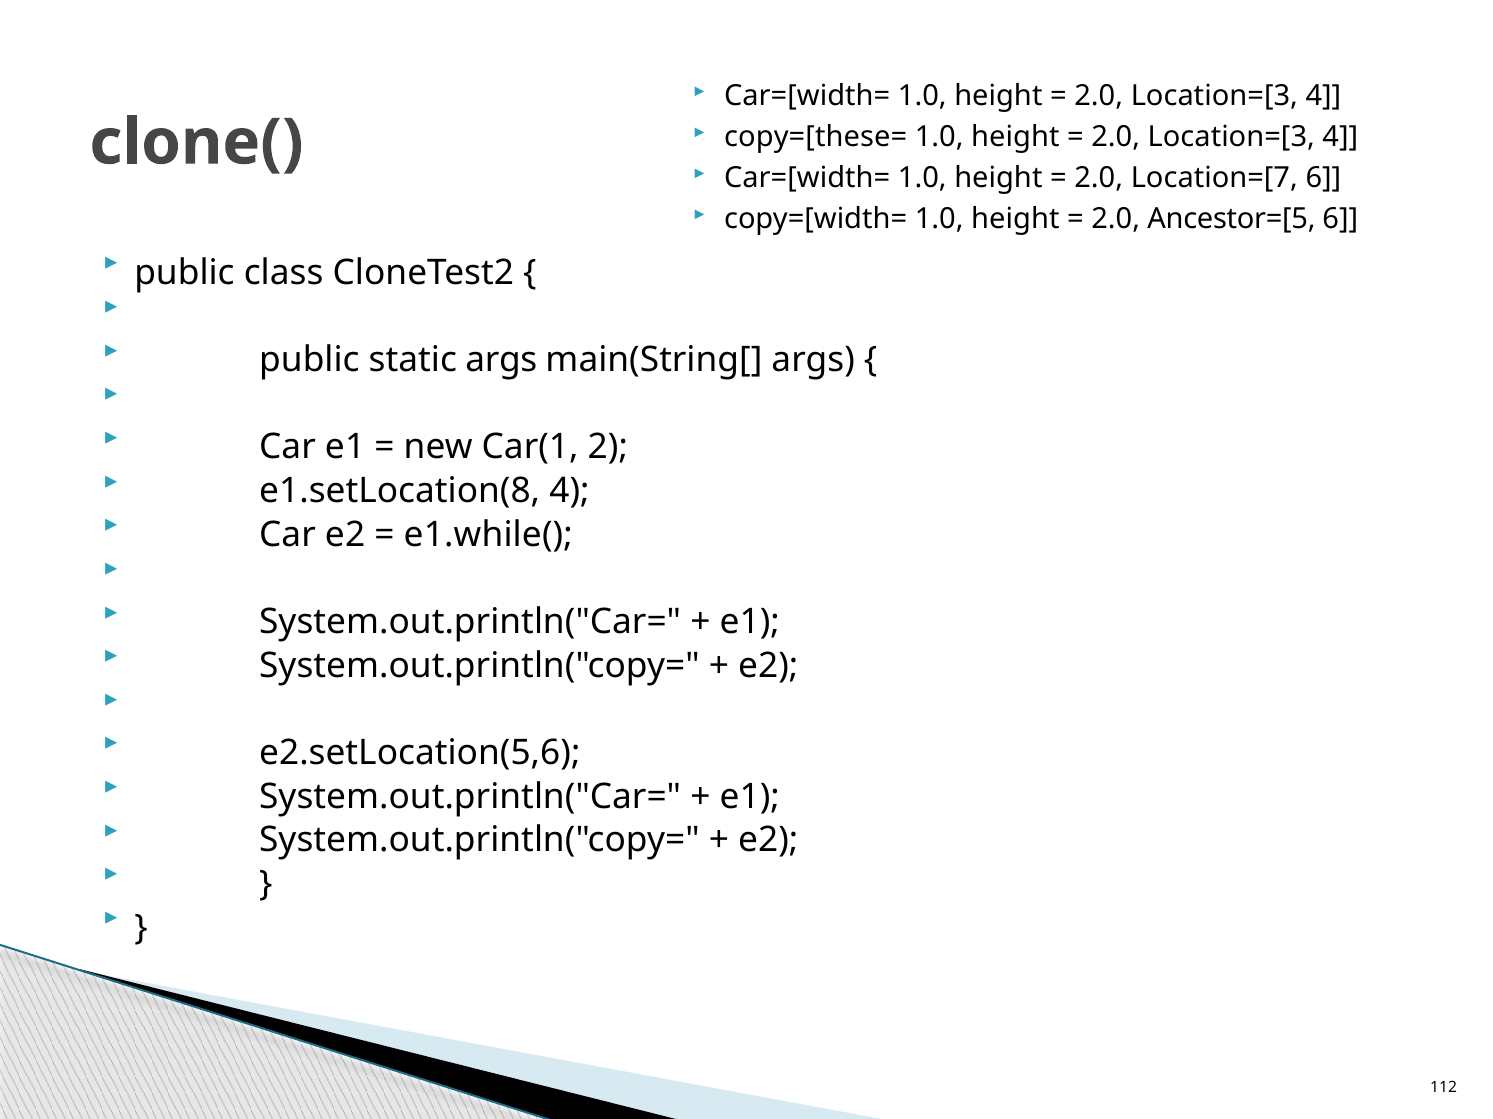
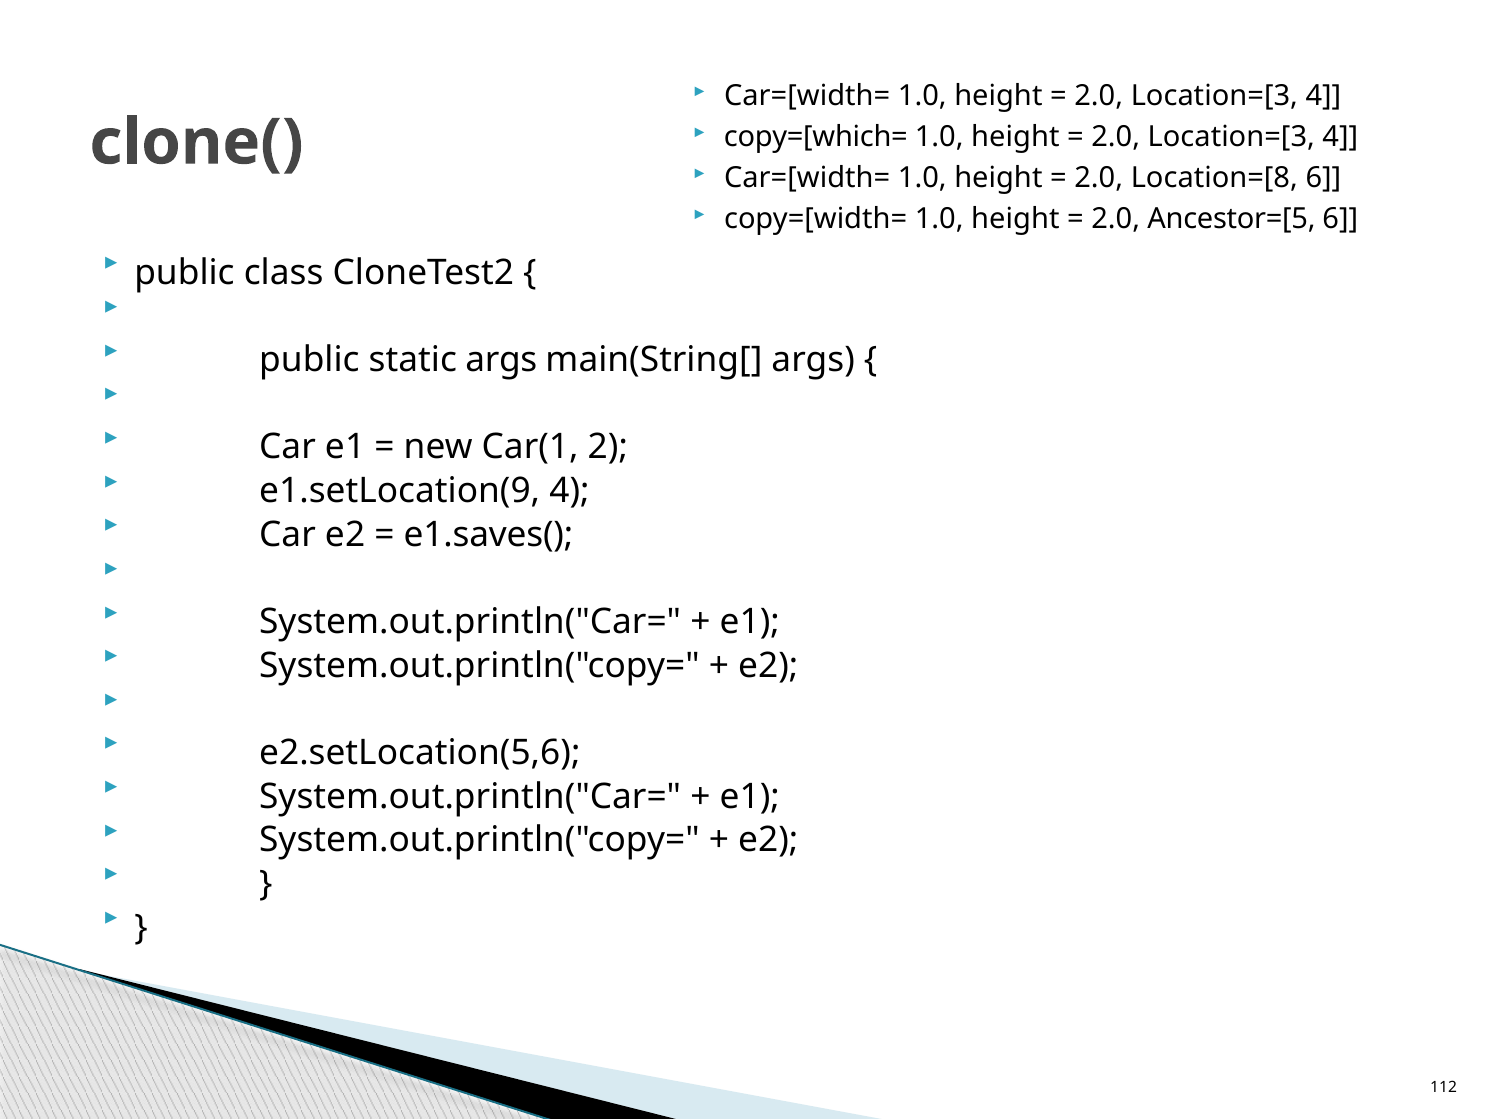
copy=[these=: copy=[these= -> copy=[which= (816, 137)
Location=[7: Location=[7 -> Location=[8 (1214, 178)
e1.setLocation(8: e1.setLocation(8 -> e1.setLocation(9 (400, 491)
e1.while(: e1.while( -> e1.saves( (489, 535)
